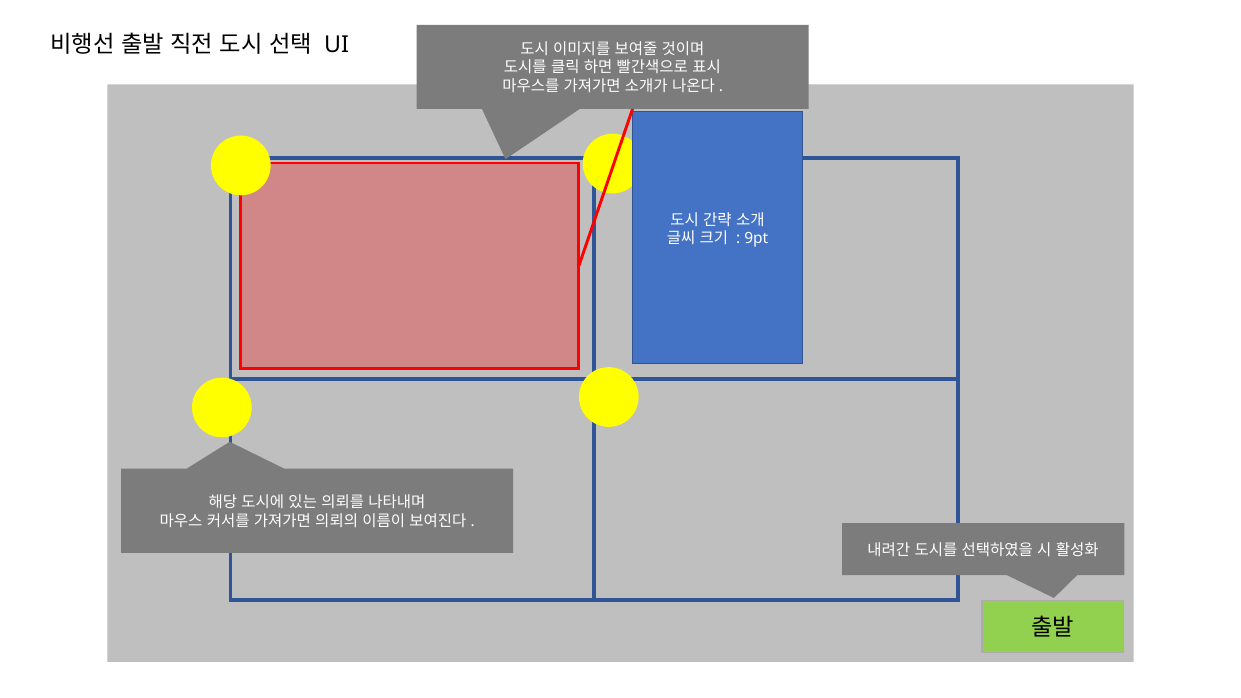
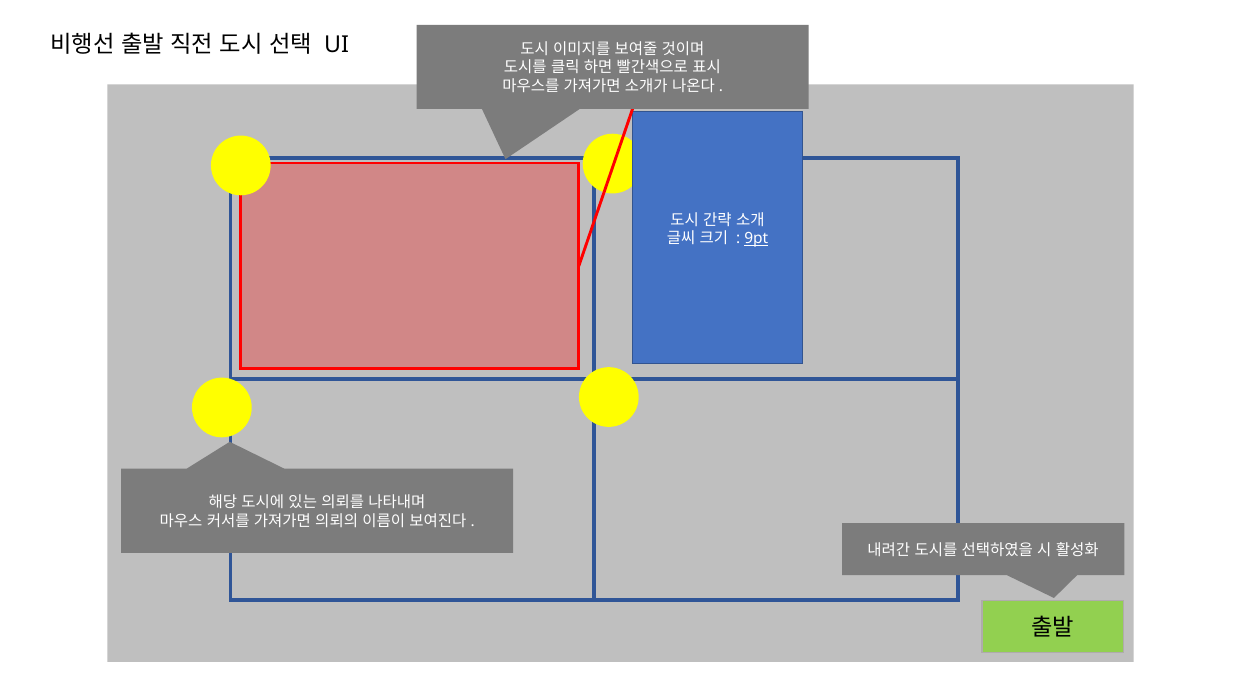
9pt underline: none -> present (756, 239)
